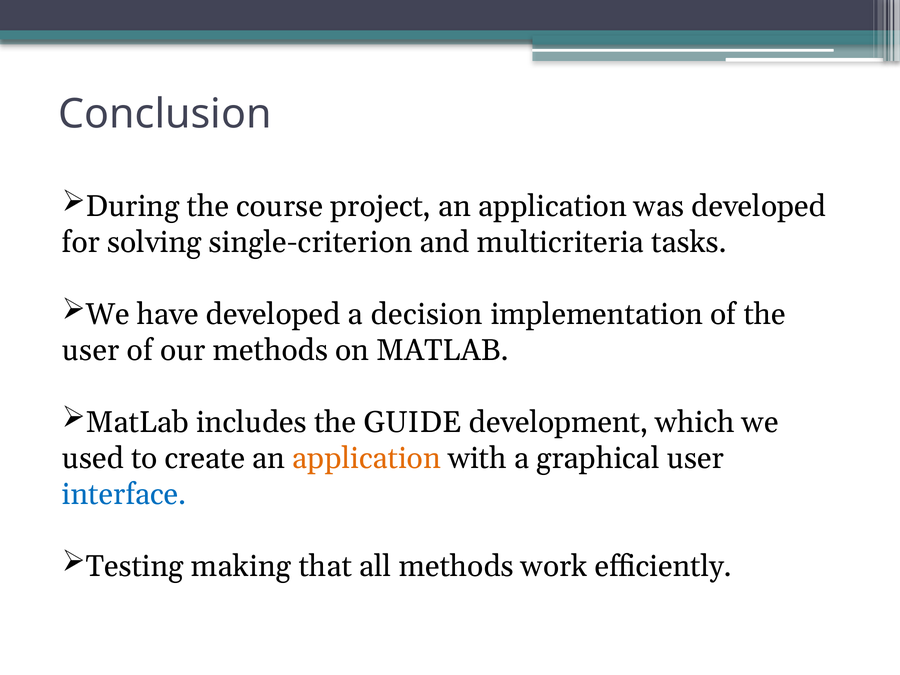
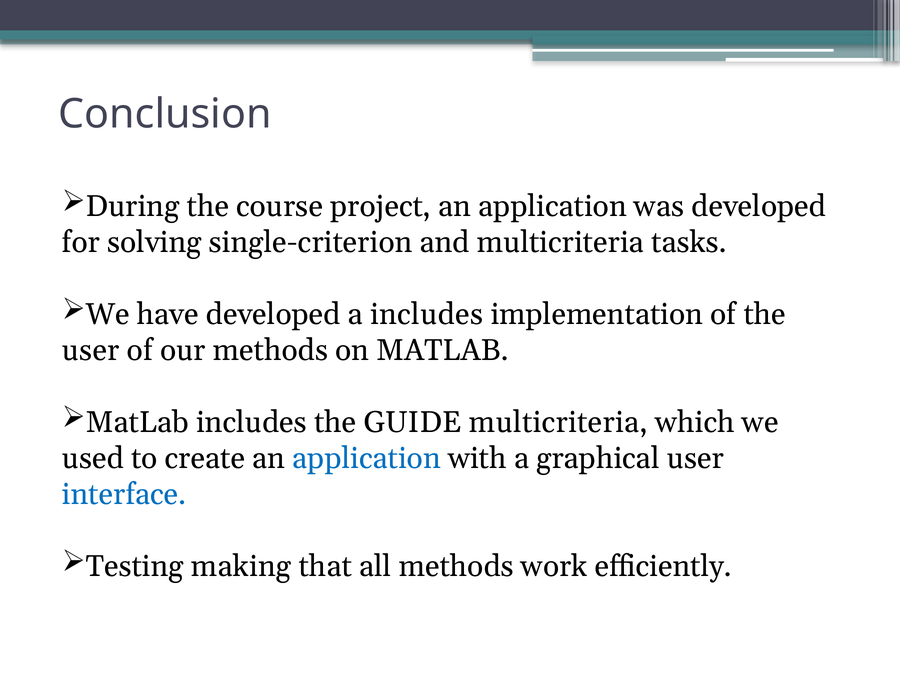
a decision: decision -> includes (427, 314)
GUIDE development: development -> multicriteria (558, 422)
application colour: orange -> blue (367, 458)
